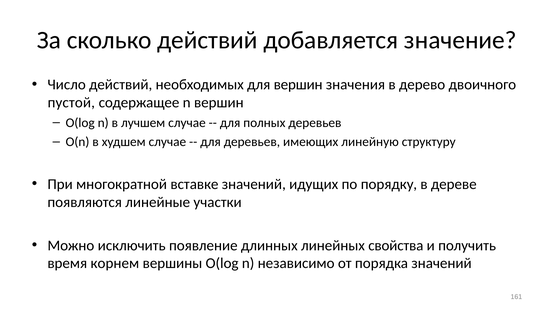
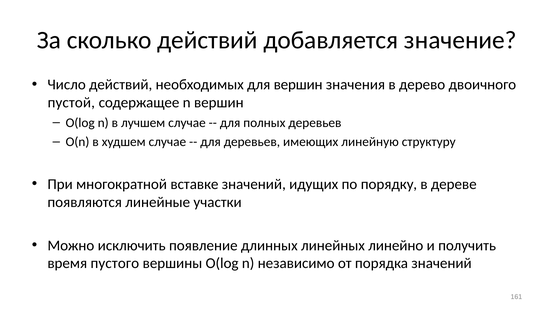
свойства: свойства -> линейно (396, 246)
корнем: корнем -> пустого (115, 264)
